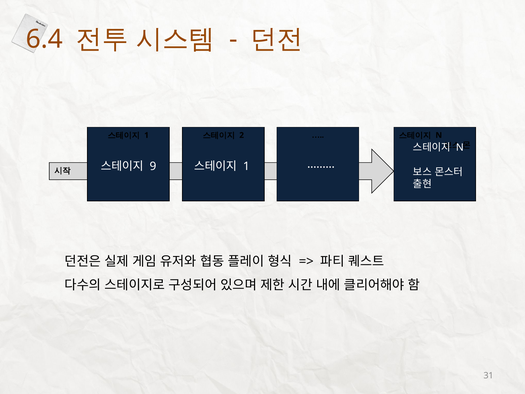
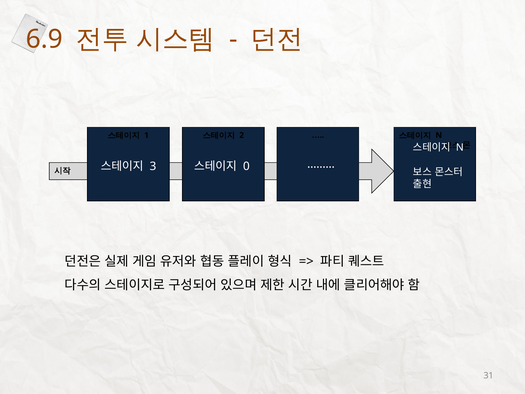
6.4: 6.4 -> 6.9 (44, 39)
9: 9 -> 3 (153, 166)
1: 1 -> 0 (246, 166)
